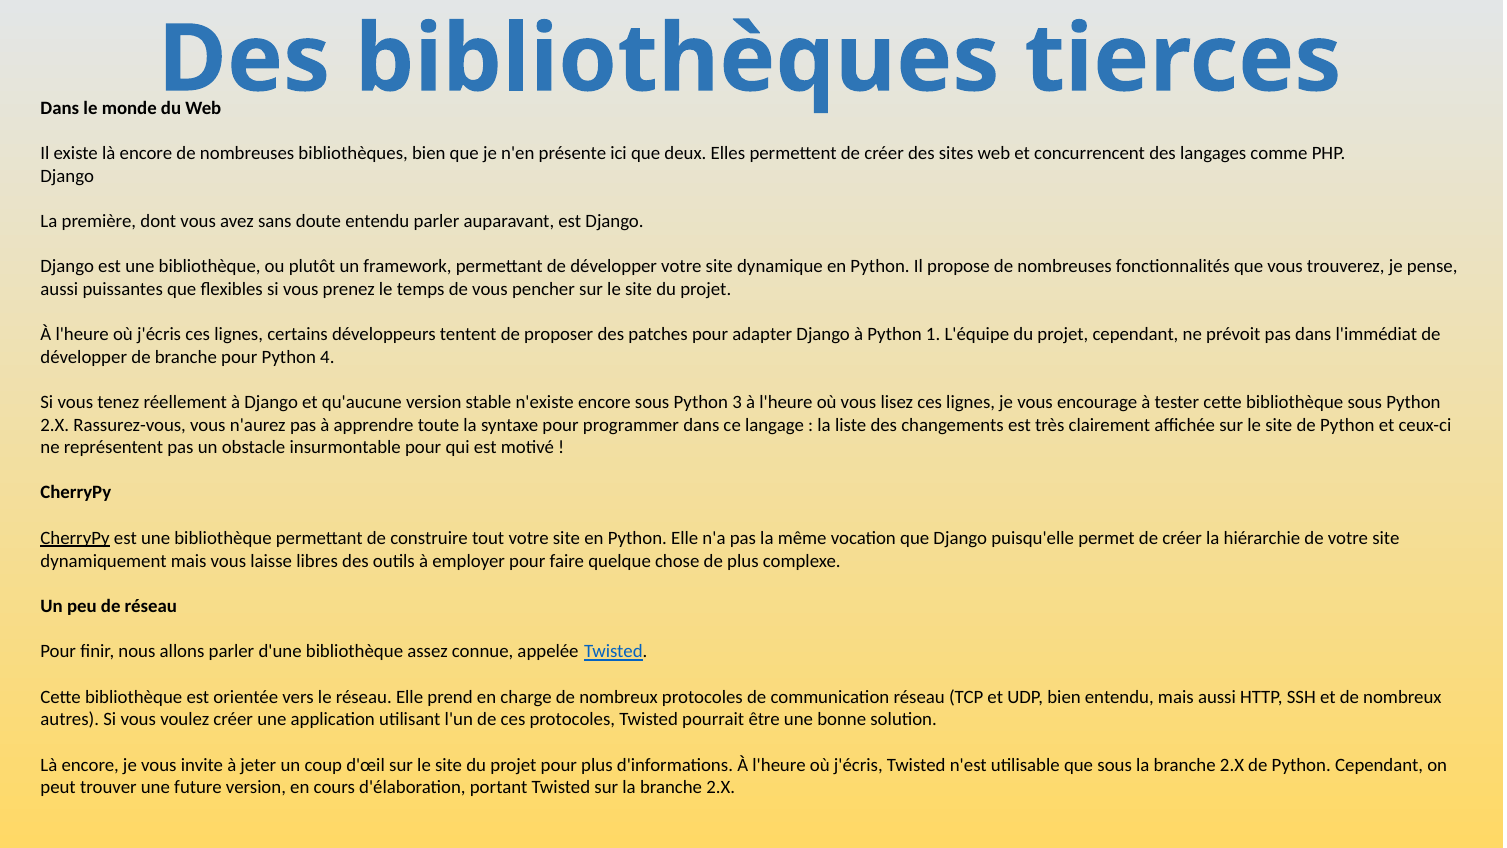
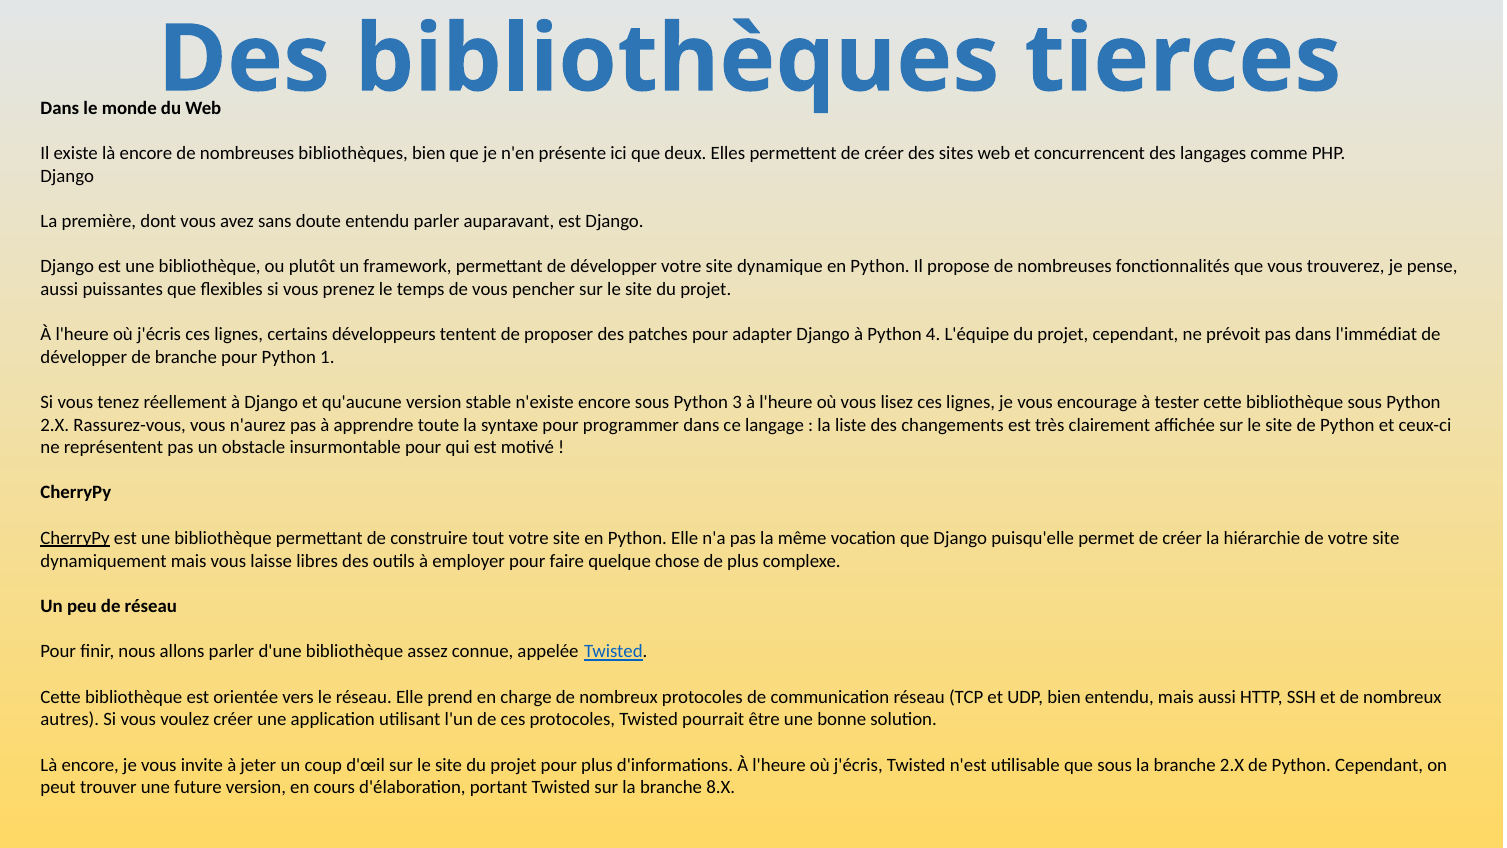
1: 1 -> 4 (933, 334)
4: 4 -> 1 (327, 357)
sur la branche 2.X: 2.X -> 8.X (721, 787)
